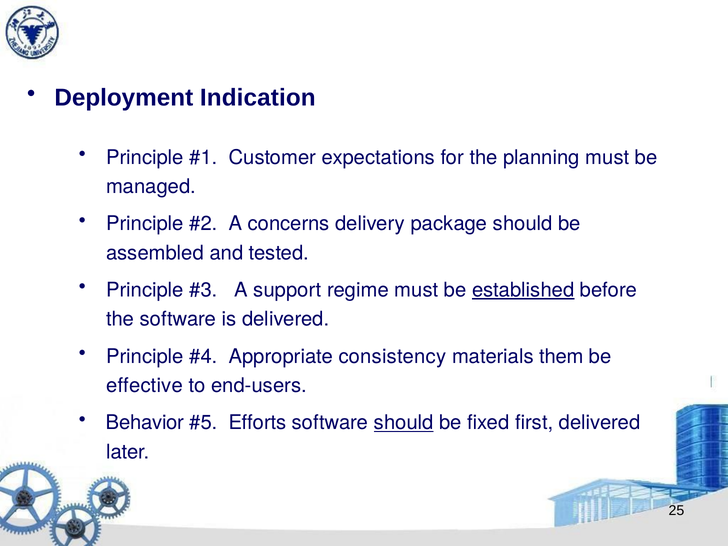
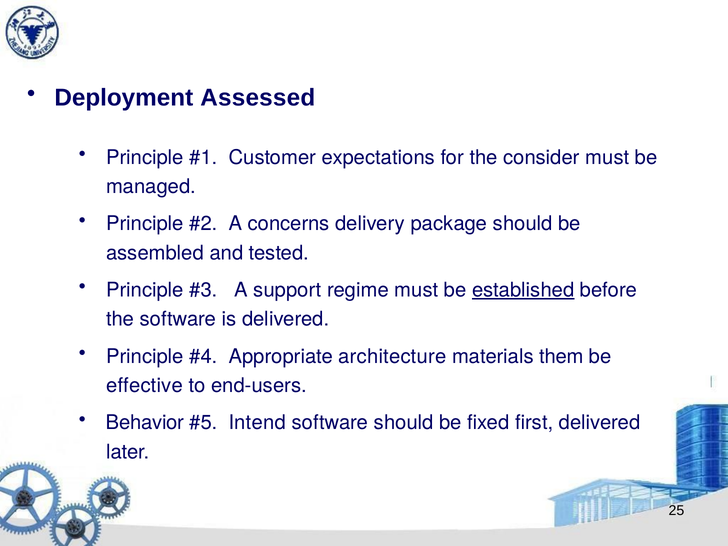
Indication: Indication -> Assessed (258, 98)
planning: planning -> consider (541, 157)
consistency: consistency -> architecture (392, 356)
Efforts: Efforts -> Intend (257, 423)
should underline: present -> none (404, 423)
